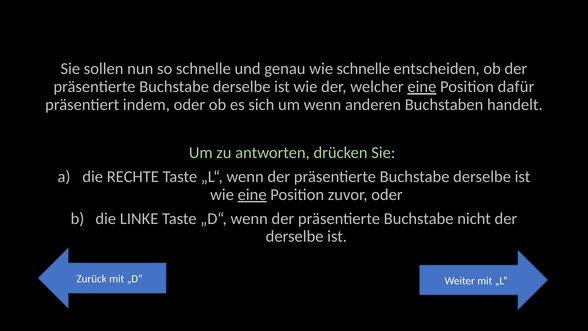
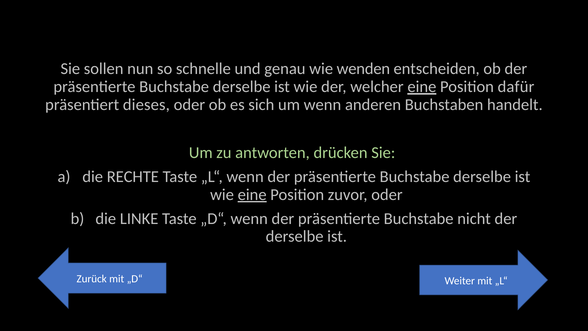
wie schnelle: schnelle -> wenden (363, 69)
indem: indem -> dieses (146, 104)
